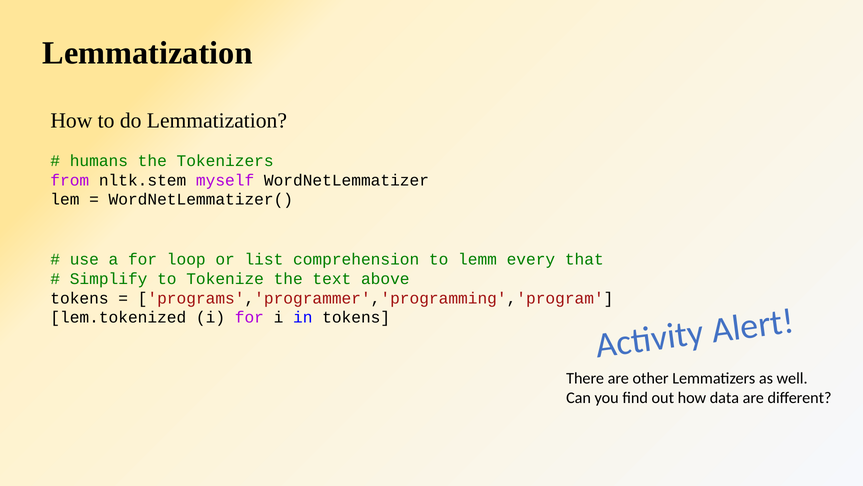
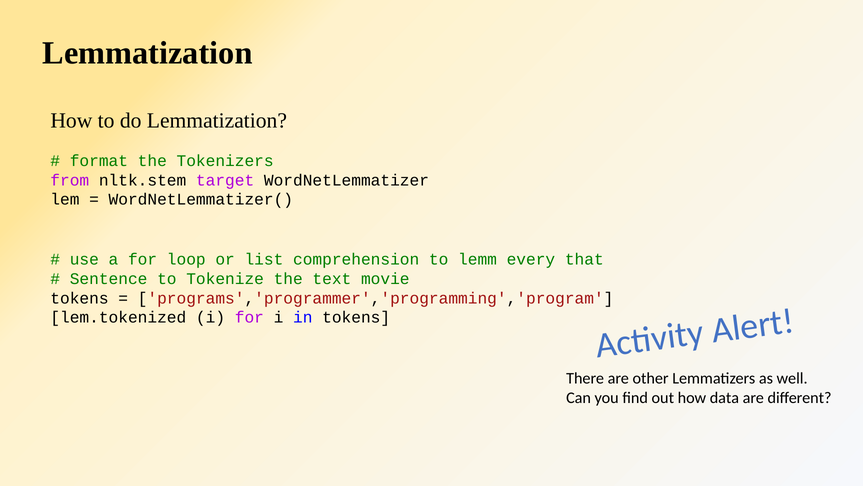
humans: humans -> format (99, 161)
myself: myself -> target (225, 180)
Simplify: Simplify -> Sentence (109, 278)
above: above -> movie (385, 278)
